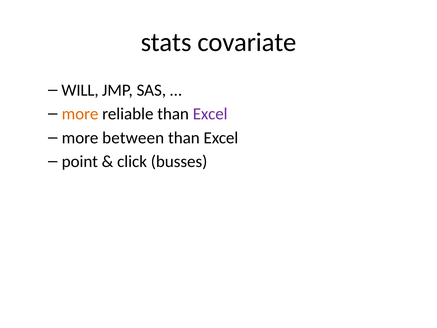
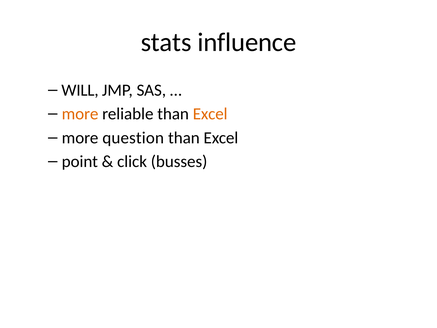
covariate: covariate -> influence (247, 42)
Excel colour: purple -> orange (210, 114)
between: between -> question (133, 138)
